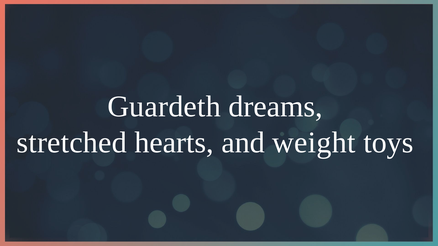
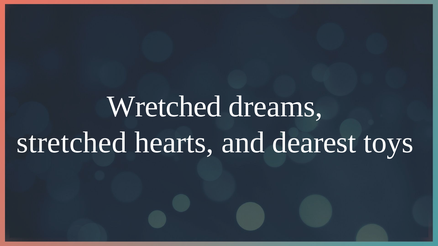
Guardeth: Guardeth -> Wretched (164, 107)
weight: weight -> dearest (314, 143)
